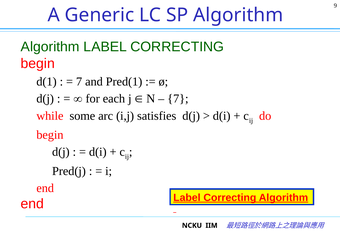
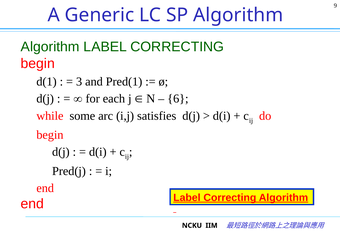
7: 7 -> 3 (79, 82)
7: 7 -> 6 (178, 99)
